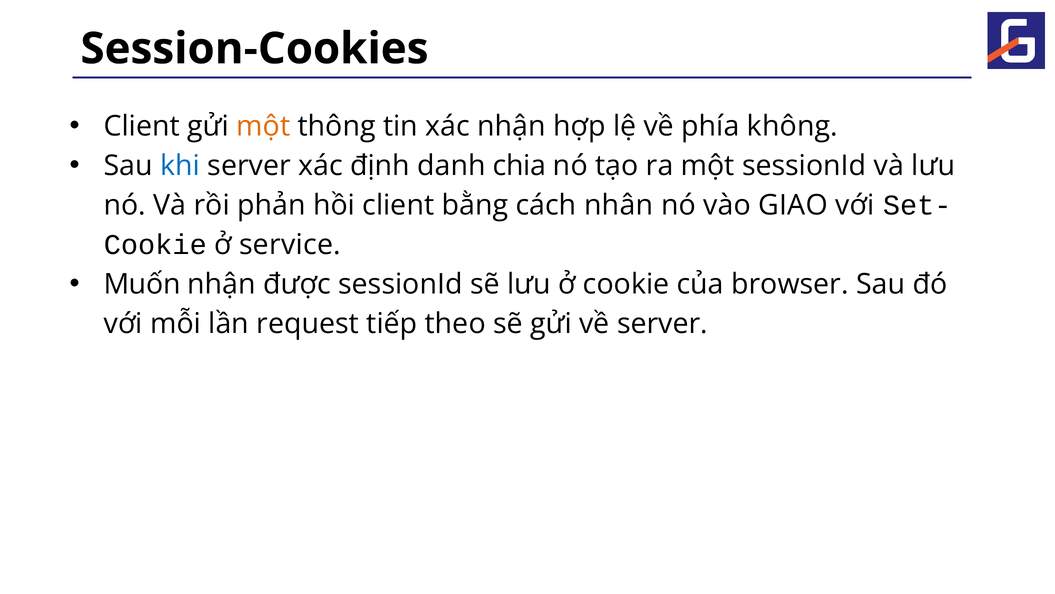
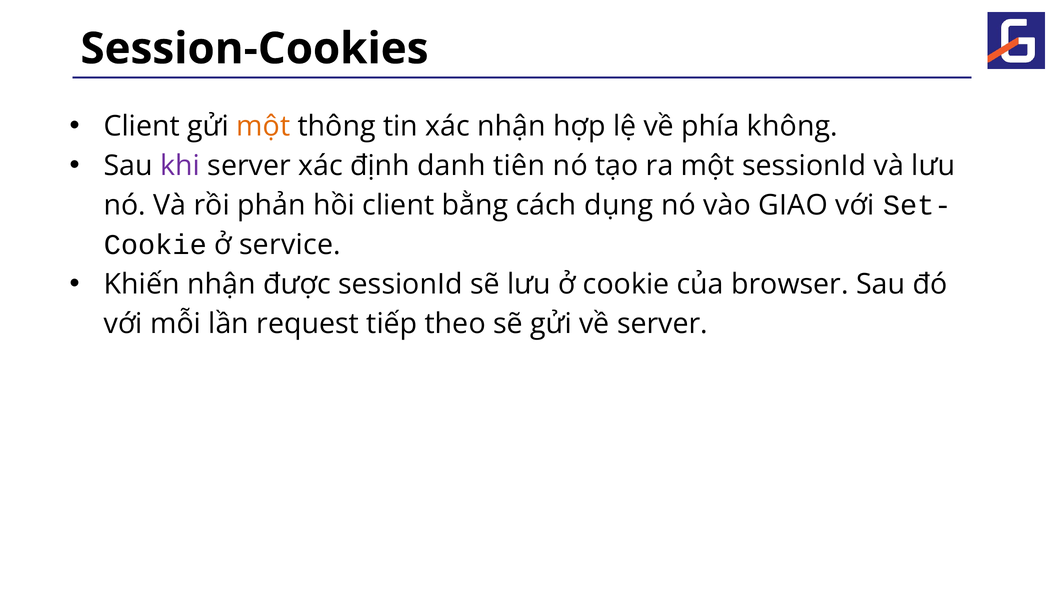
khi colour: blue -> purple (180, 166)
chia: chia -> tiên (519, 166)
nhân: nhân -> dụng (619, 205)
Muốn: Muốn -> Khiến (142, 284)
